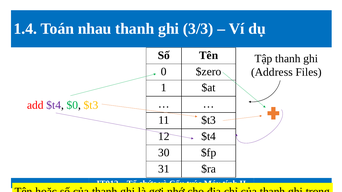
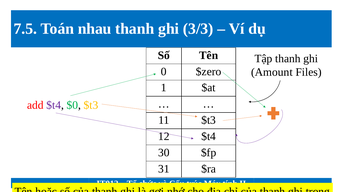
1.4: 1.4 -> 7.5 (25, 29)
Address: Address -> Amount (272, 72)
